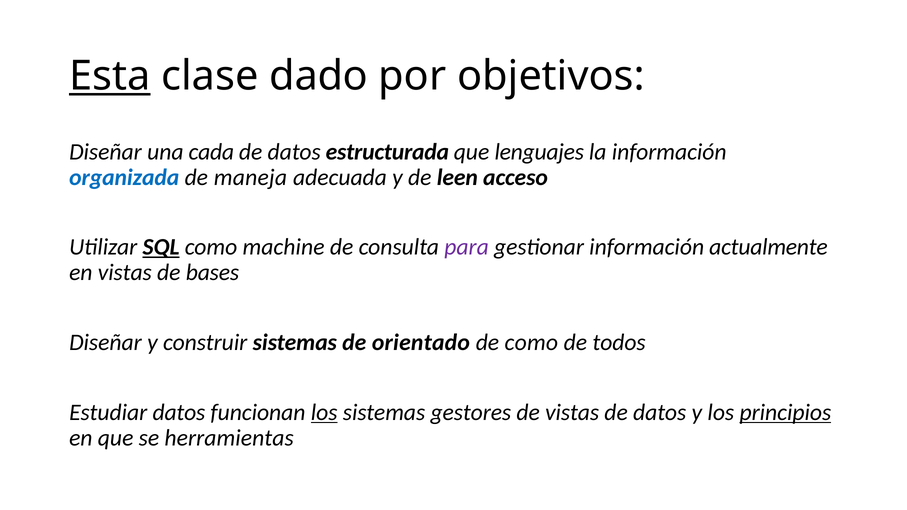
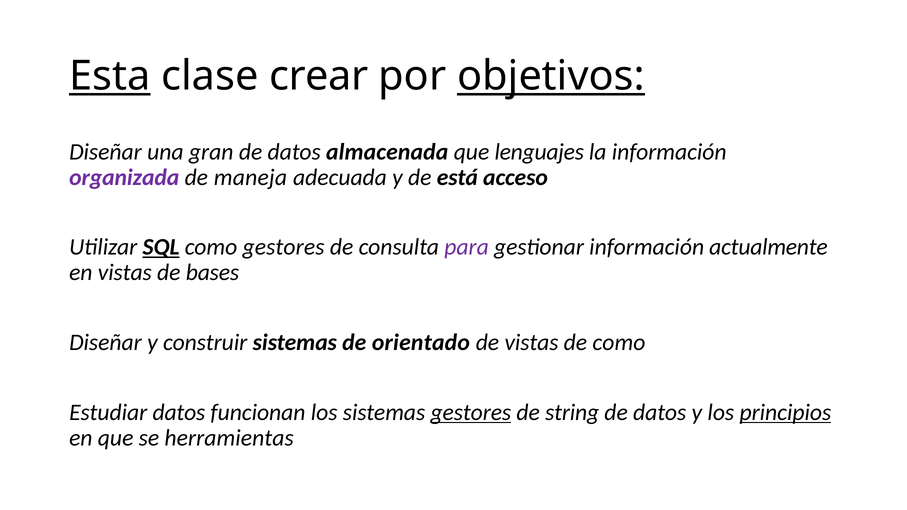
dado: dado -> crear (319, 76)
objetivos underline: none -> present (551, 76)
cada: cada -> gran (211, 152)
estructurada: estructurada -> almacenada (387, 152)
organizada colour: blue -> purple (124, 177)
leen: leen -> está (457, 177)
como machine: machine -> gestores (284, 247)
de como: como -> vistas (531, 343)
de todos: todos -> como (619, 343)
los underline: present -> none (324, 413)
gestores underline: none -> present (471, 413)
de vistas: vistas -> string (572, 413)
